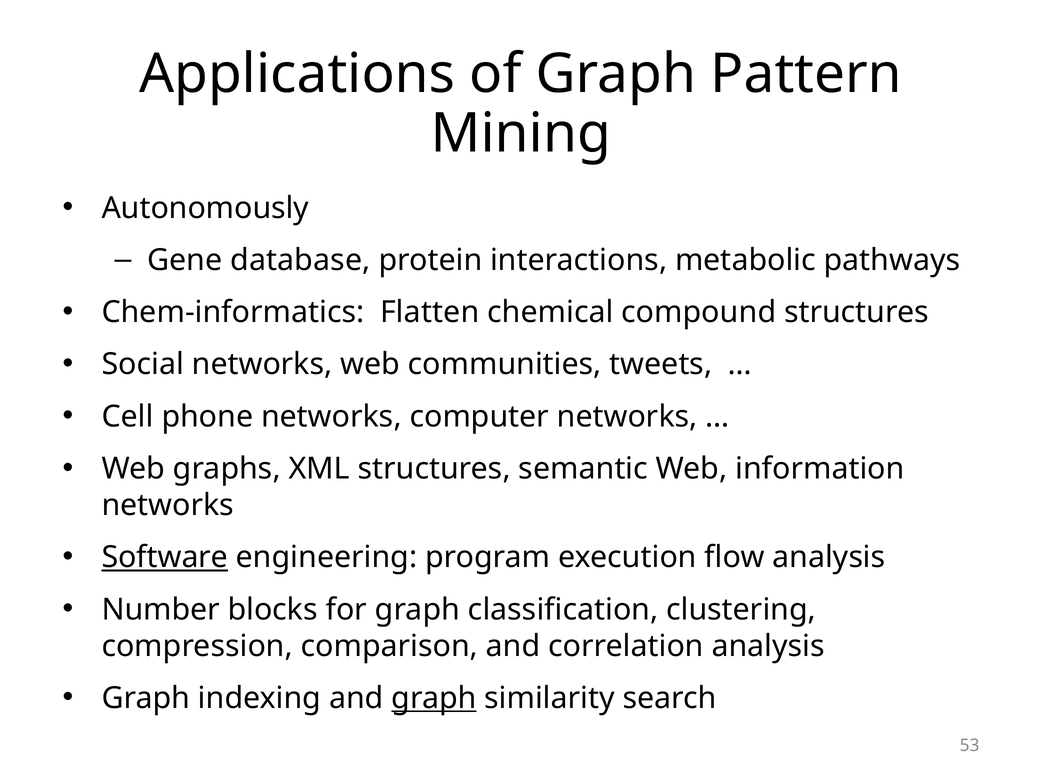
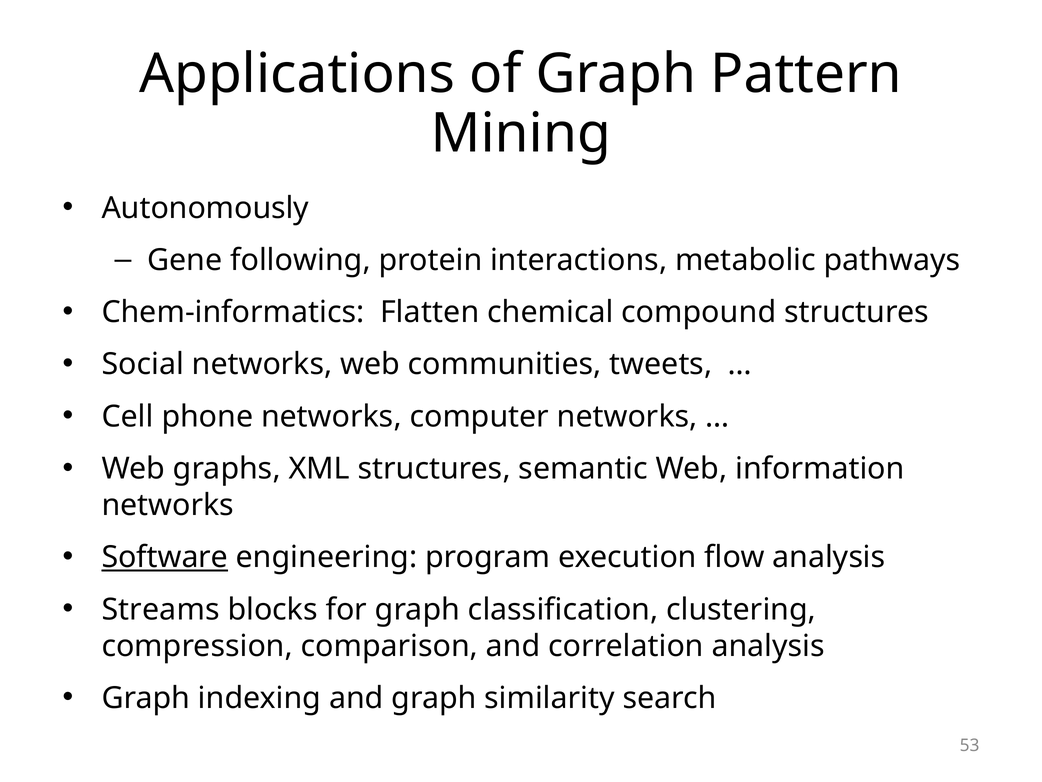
database: database -> following (300, 260)
Number: Number -> Streams (161, 609)
graph underline: present -> none (434, 698)
